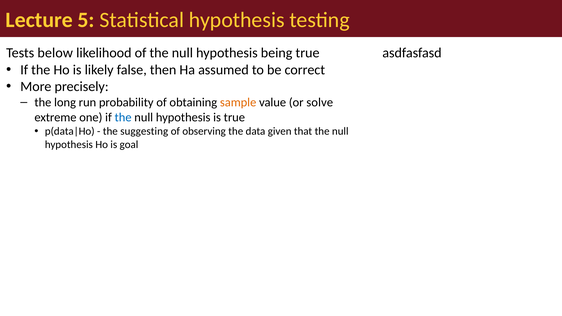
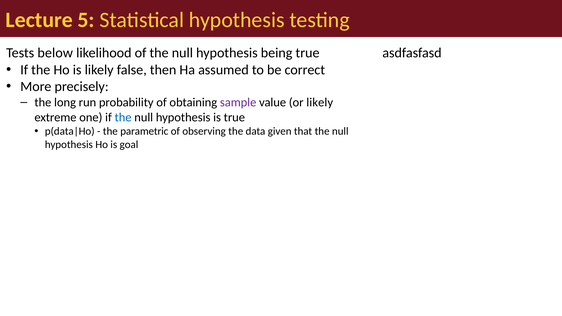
sample colour: orange -> purple (238, 102)
or solve: solve -> likely (320, 102)
suggesting: suggesting -> parametric (144, 131)
